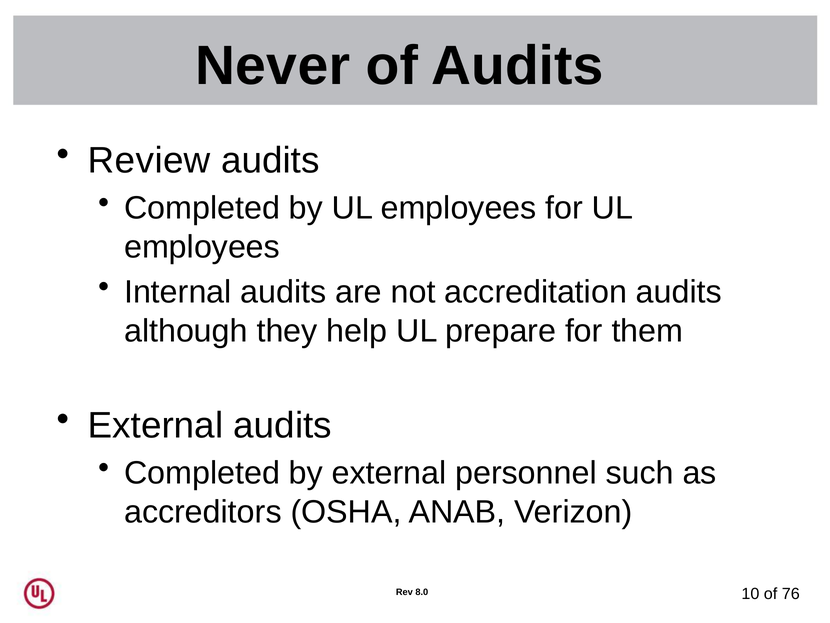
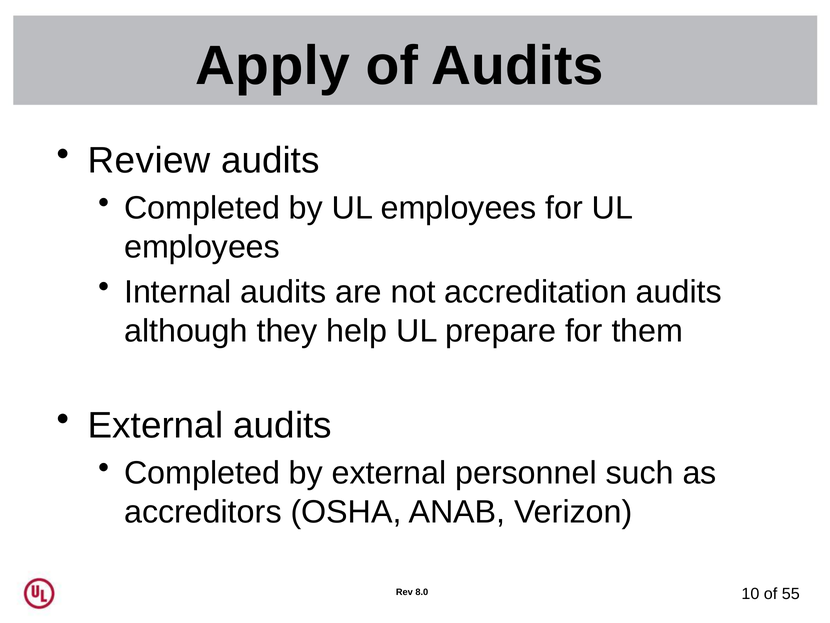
Never: Never -> Apply (273, 66)
76: 76 -> 55 (791, 594)
